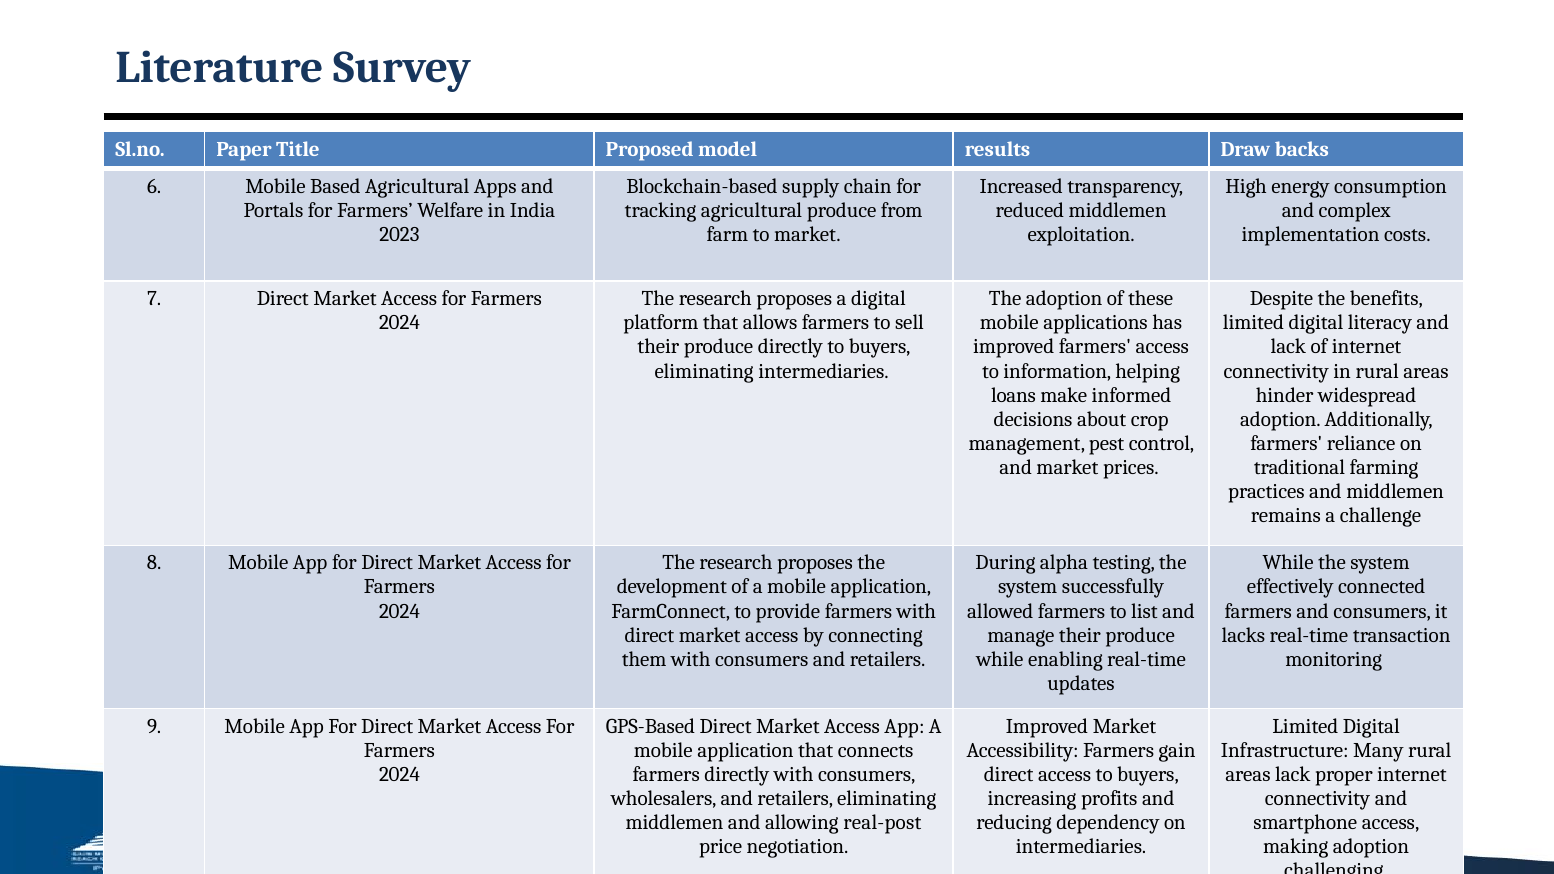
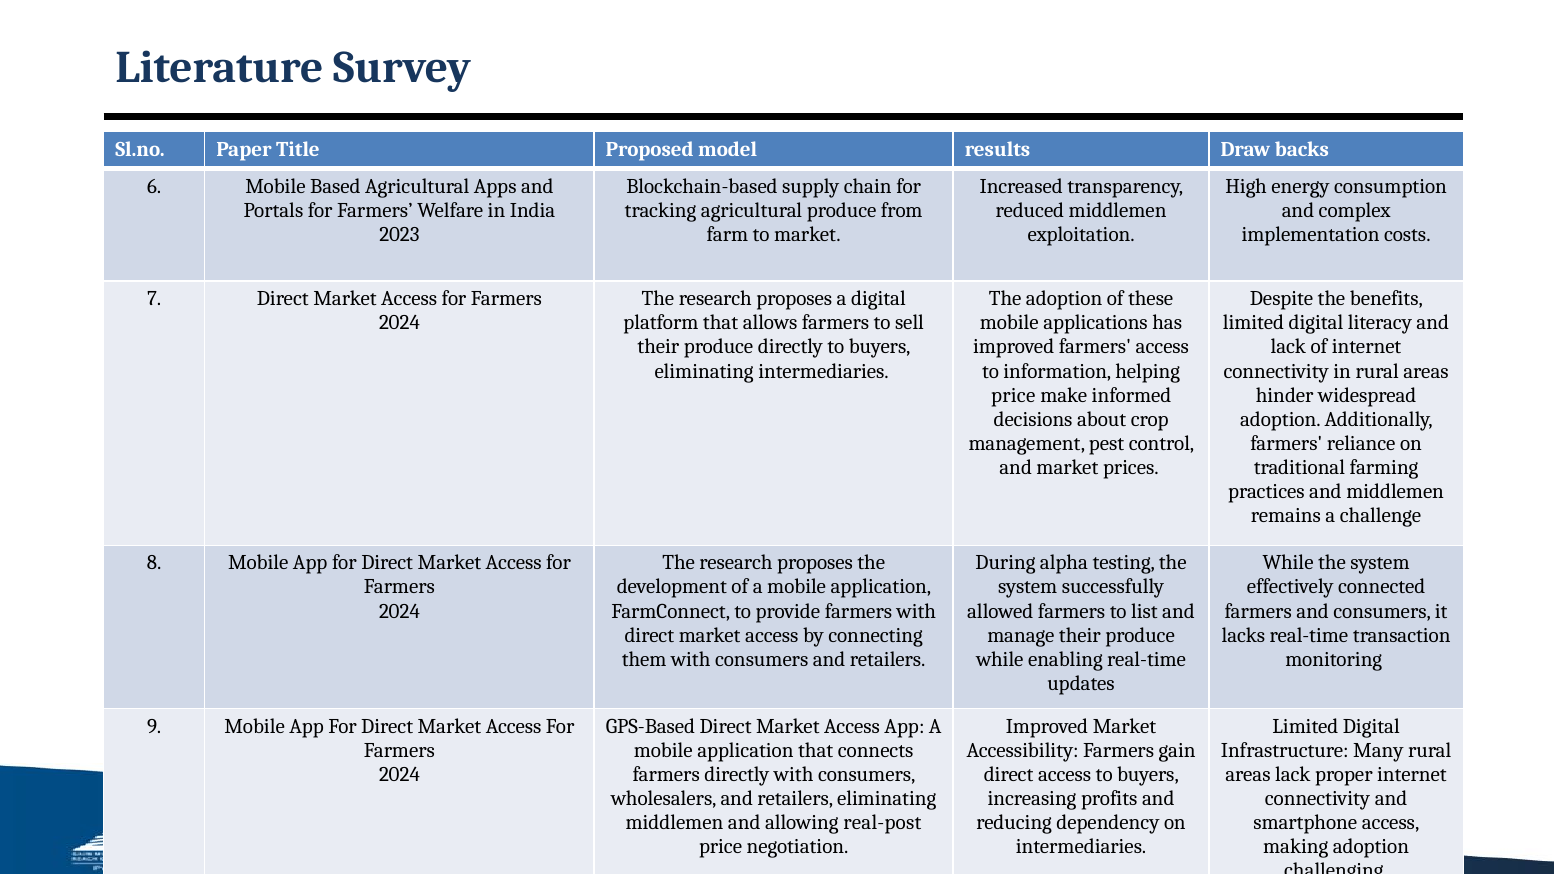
loans: loans -> price (1013, 395)
